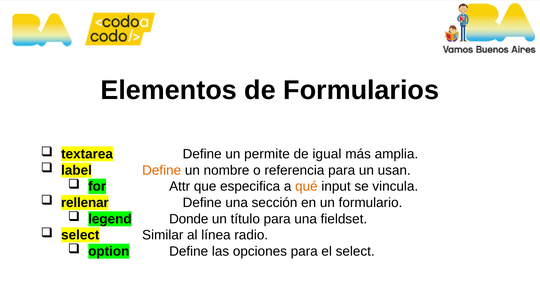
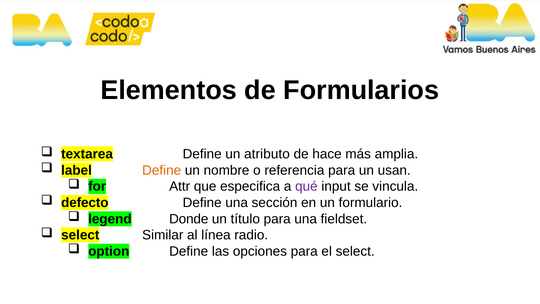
permite: permite -> atributo (267, 154)
igual: igual -> hace (327, 154)
qué colour: orange -> purple (306, 186)
rellenar: rellenar -> defecto (85, 203)
